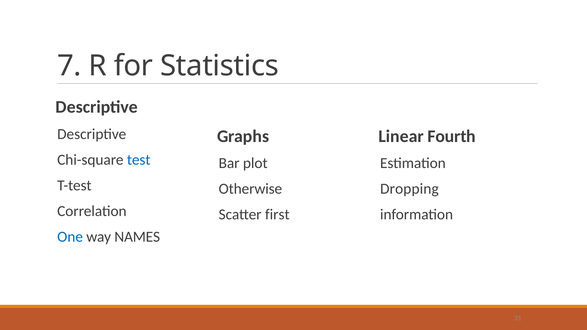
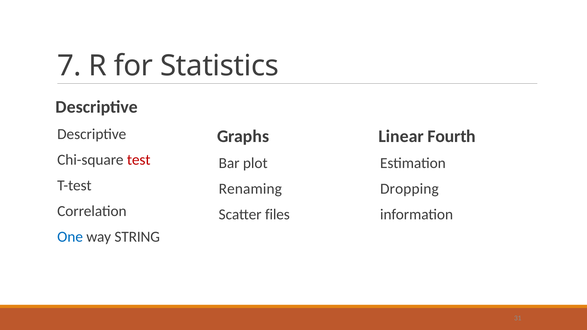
test colour: blue -> red (139, 160)
Otherwise: Otherwise -> Renaming (250, 189)
first: first -> files (277, 215)
NAMES: NAMES -> STRING (137, 237)
